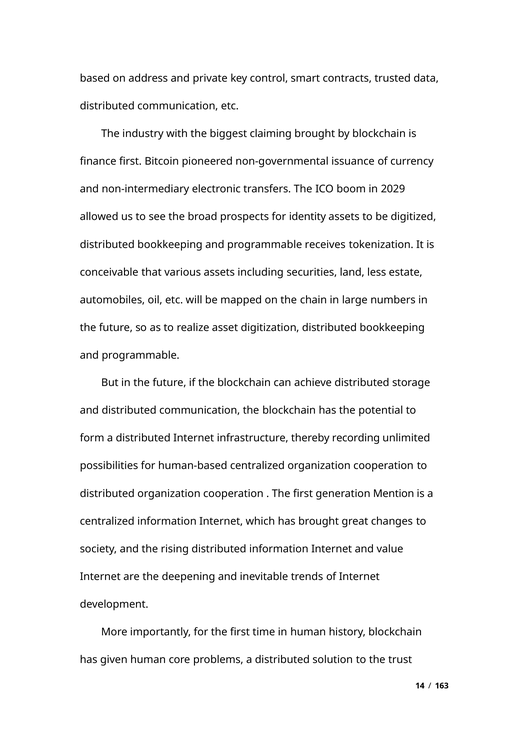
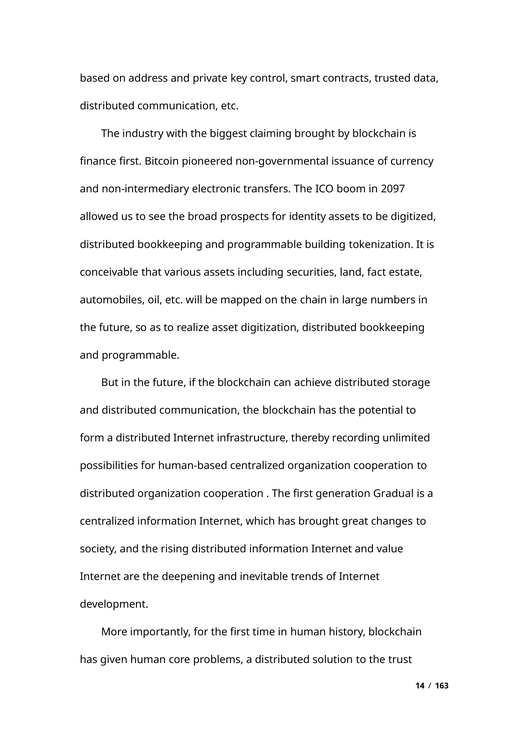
2029: 2029 -> 2097 (393, 189)
receives: receives -> building (325, 245)
less: less -> fact (377, 273)
Mention: Mention -> Gradual (394, 494)
